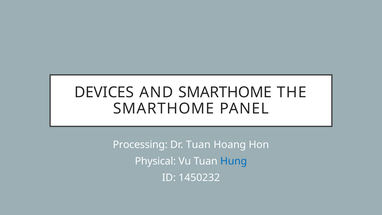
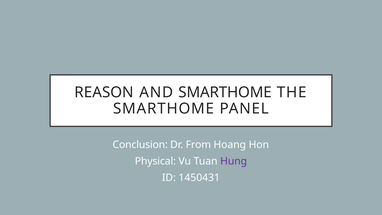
DEVICES: DEVICES -> REASON (104, 92)
Processing: Processing -> Conclusion (140, 145)
Dr Tuan: Tuan -> From (198, 145)
Hung colour: blue -> purple (234, 161)
1450232: 1450232 -> 1450431 (199, 178)
